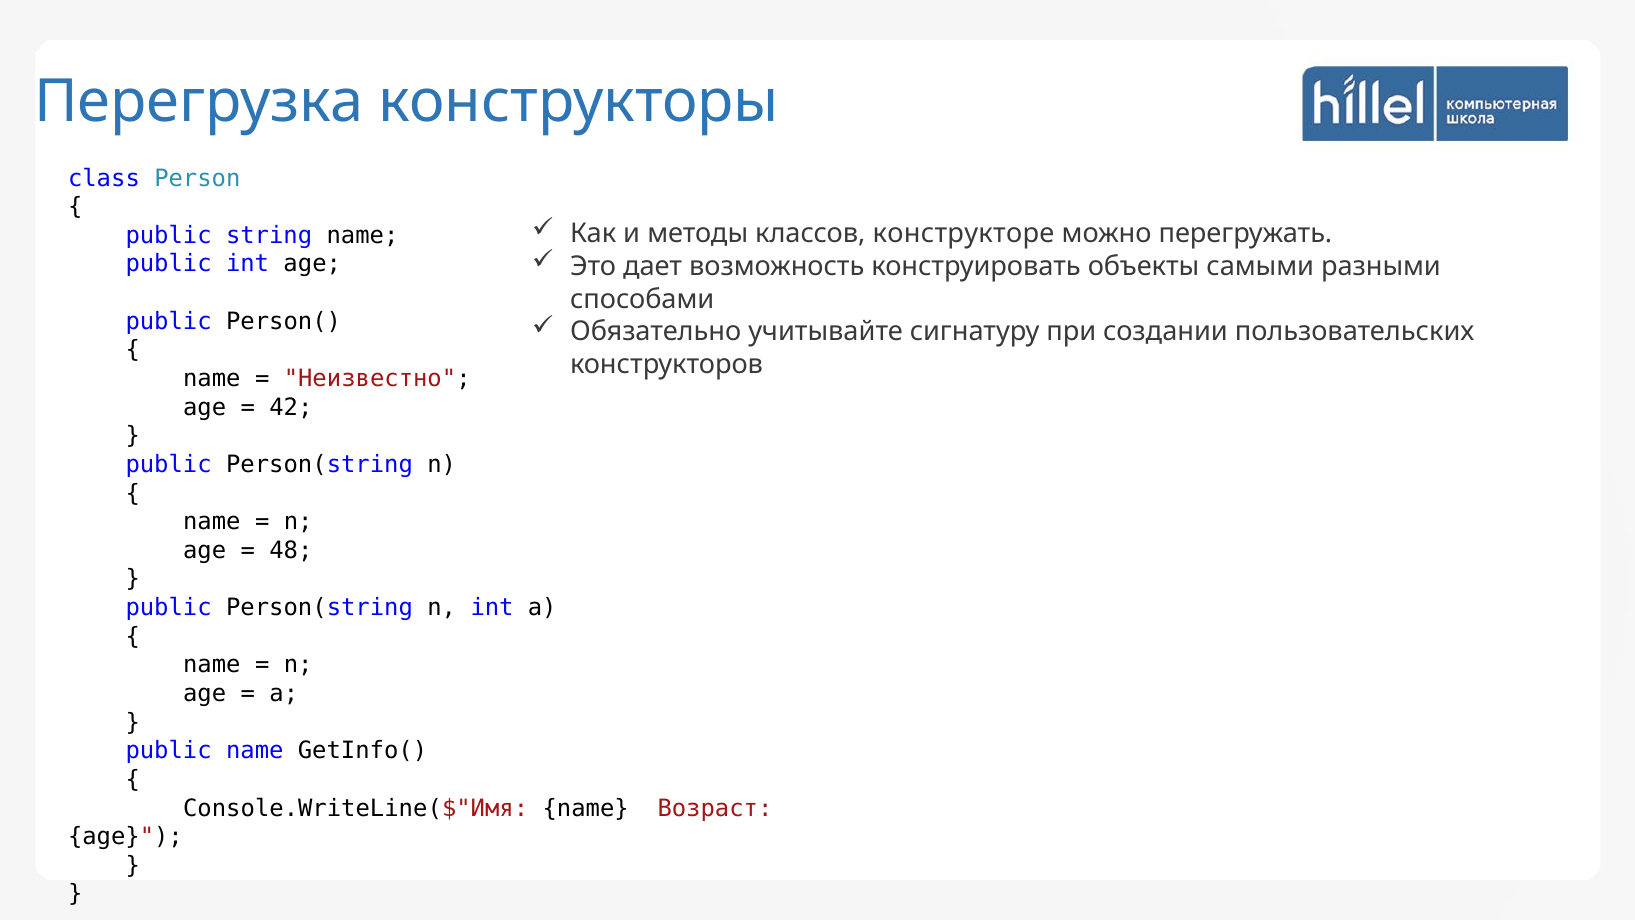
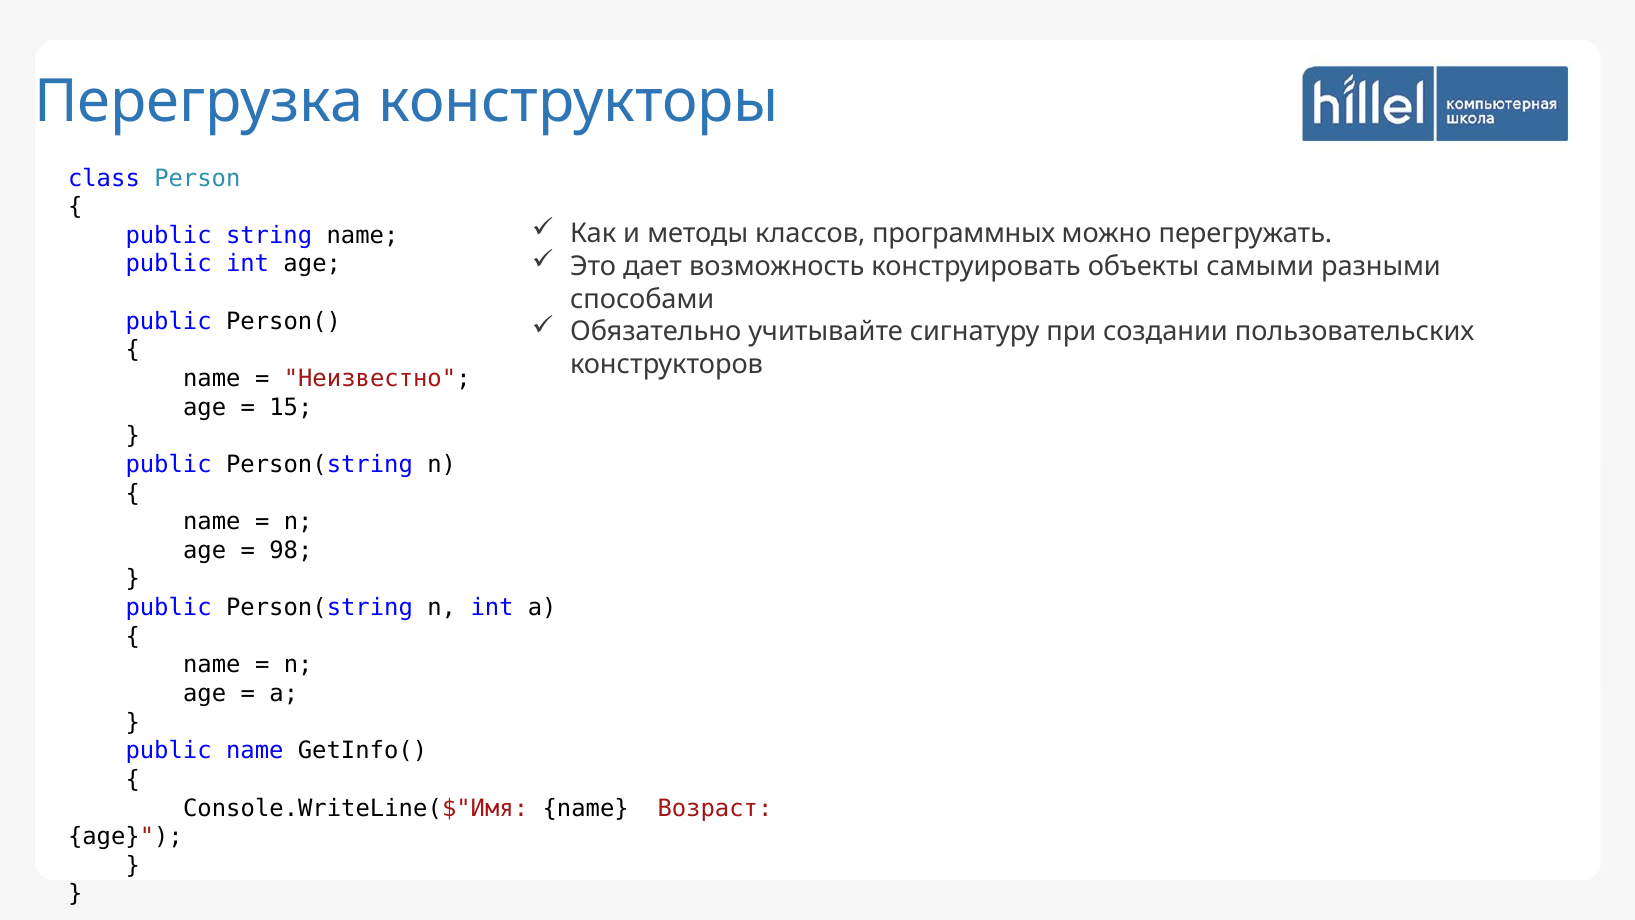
конструкторе: конструкторе -> программных (964, 234)
42: 42 -> 15 (291, 407)
48: 48 -> 98 (291, 550)
